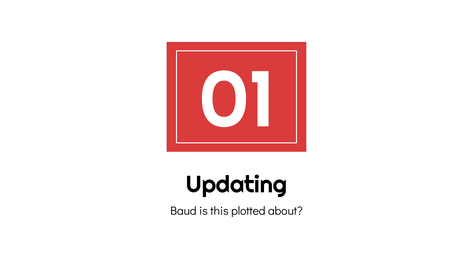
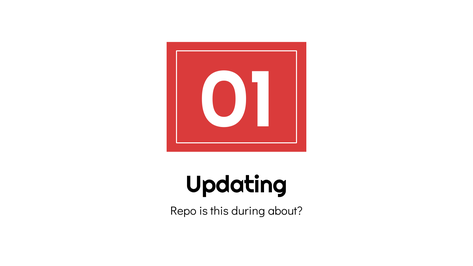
Baud: Baud -> Repo (183, 211)
plotted: plotted -> during (248, 211)
